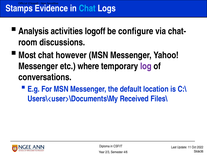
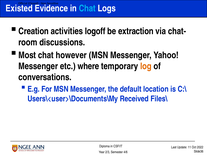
Stamps: Stamps -> Existed (19, 8)
Analysis: Analysis -> Creation (34, 31)
configure: configure -> extraction (136, 31)
log colour: purple -> orange (146, 66)
